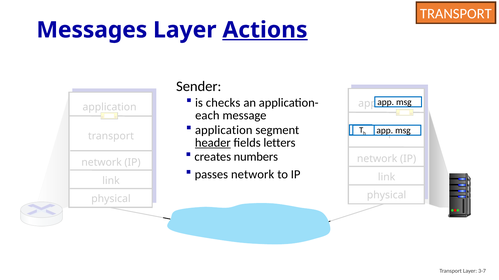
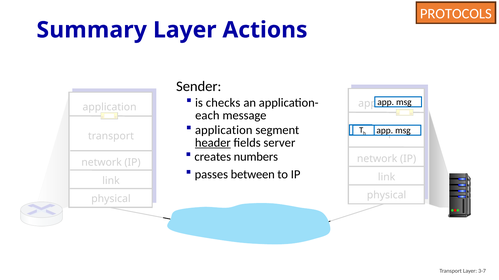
TRANSPORT: TRANSPORT -> PROTOCOLS (456, 14)
Messages: Messages -> Summary (92, 30)
Actions underline: present -> none (265, 30)
letters: letters -> server (279, 143)
passes network: network -> between (253, 175)
